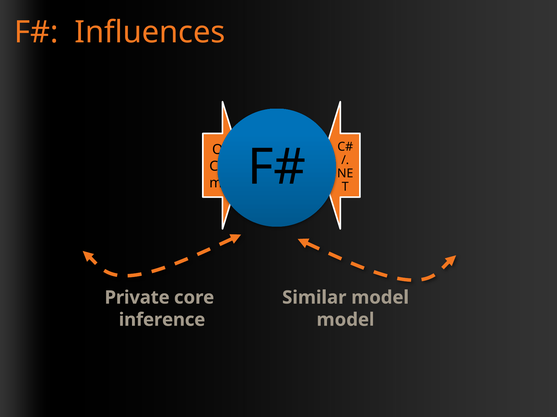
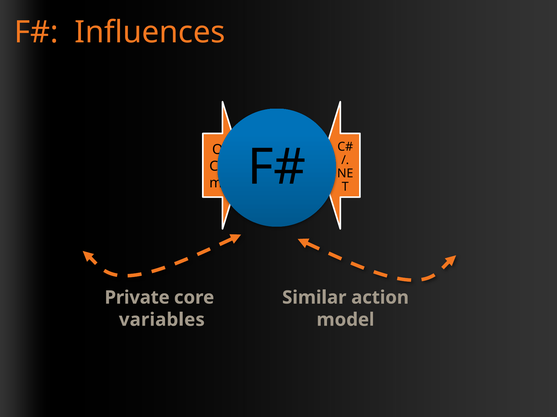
Similar model: model -> action (380, 298)
inference: inference -> variables (162, 320)
